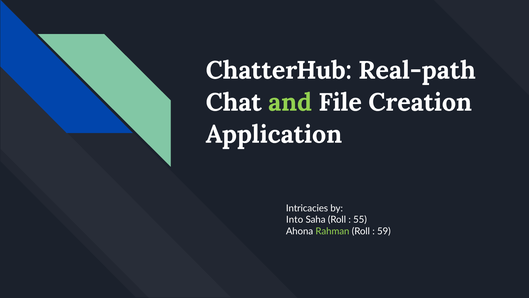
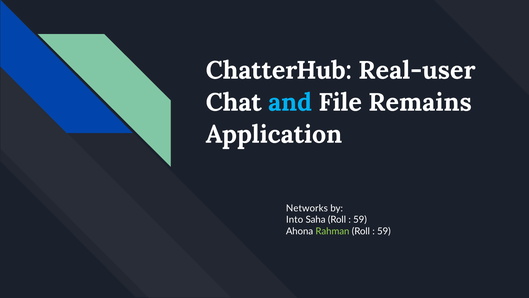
Real-path: Real-path -> Real-user (417, 70)
and colour: light green -> light blue (290, 102)
Creation: Creation -> Remains (420, 102)
Intricacies: Intricacies -> Networks (307, 208)
55: 55 -> 59 (360, 219)
